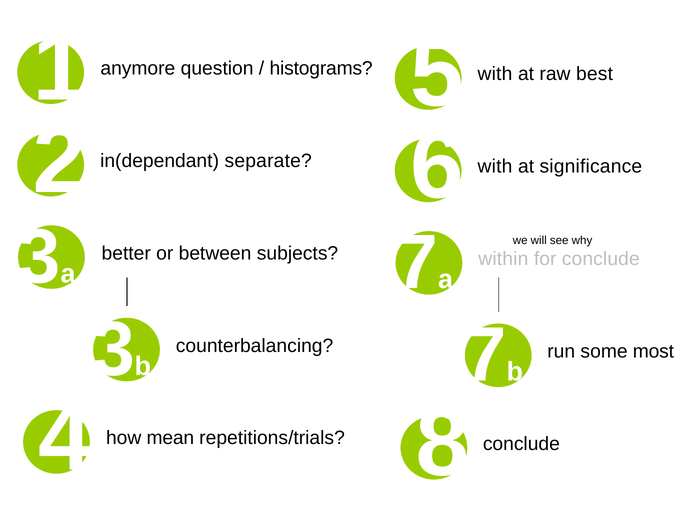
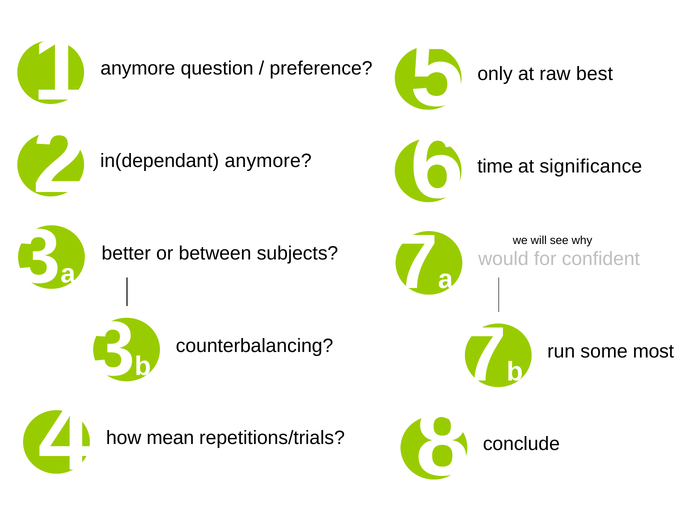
histograms: histograms -> preference (321, 68)
5 with: with -> only (495, 74)
in(dependant separate: separate -> anymore (268, 161)
6 with: with -> time (495, 166)
within: within -> would (503, 259)
for conclude: conclude -> confident (601, 259)
